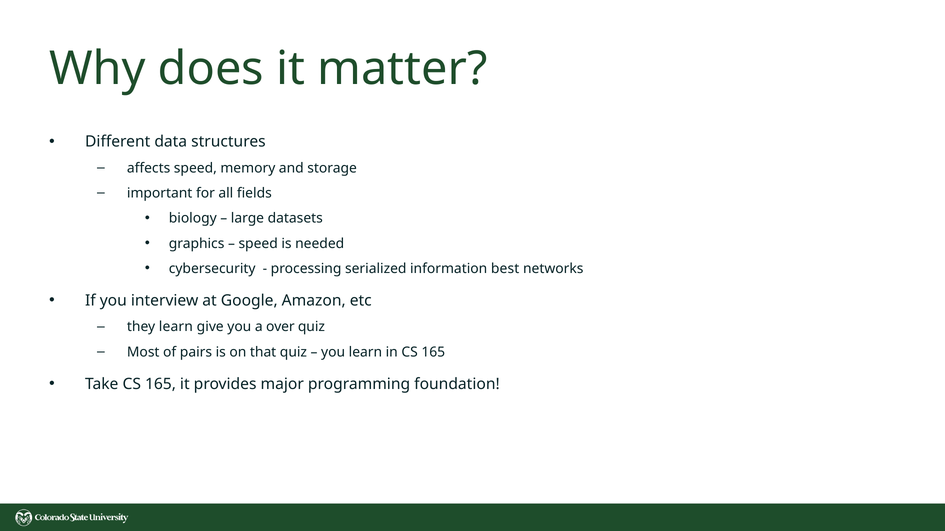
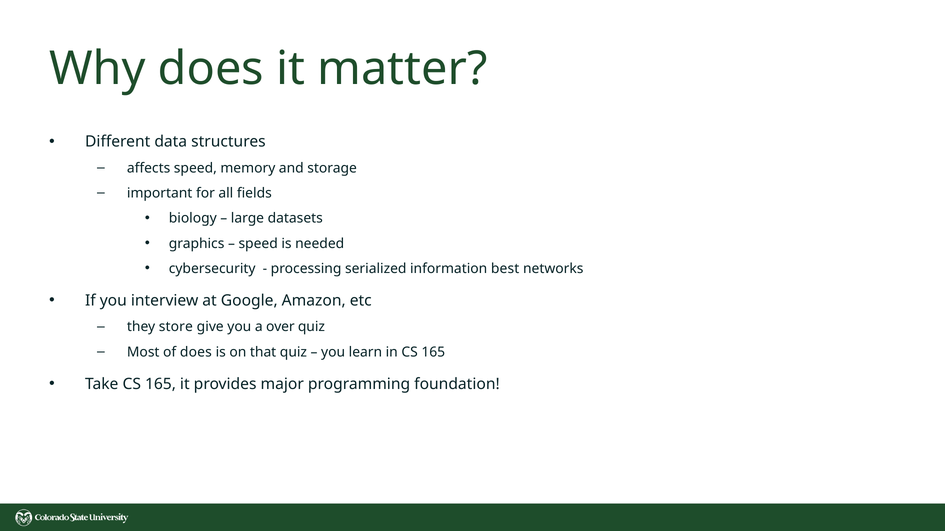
they learn: learn -> store (176, 327)
of pairs: pairs -> does (196, 352)
